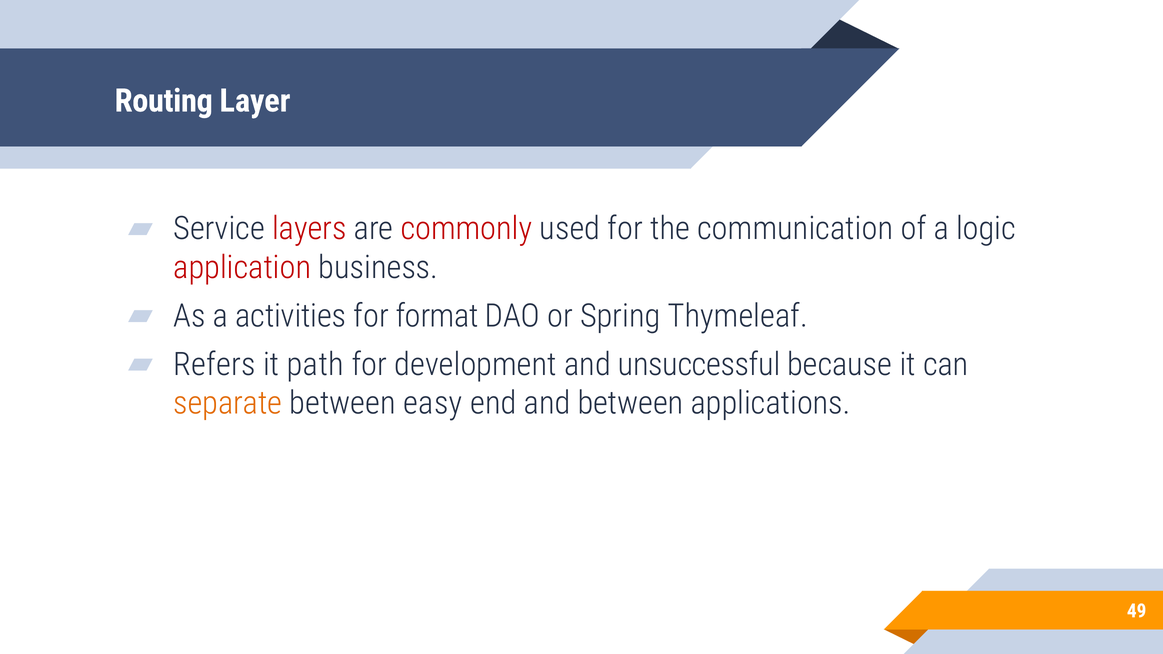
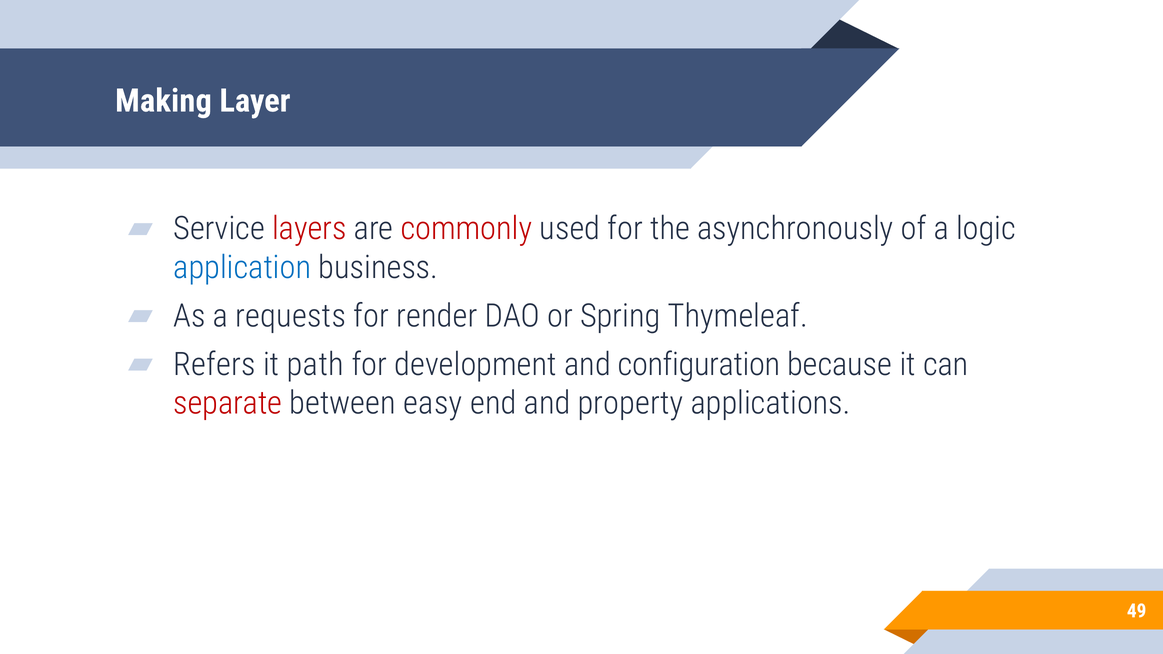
Routing: Routing -> Making (164, 101)
communication: communication -> asynchronously (795, 229)
application colour: red -> blue (242, 268)
activities: activities -> requests (291, 316)
format: format -> render (437, 316)
unsuccessful: unsuccessful -> configuration (699, 365)
separate colour: orange -> red (228, 403)
and between: between -> property (630, 403)
